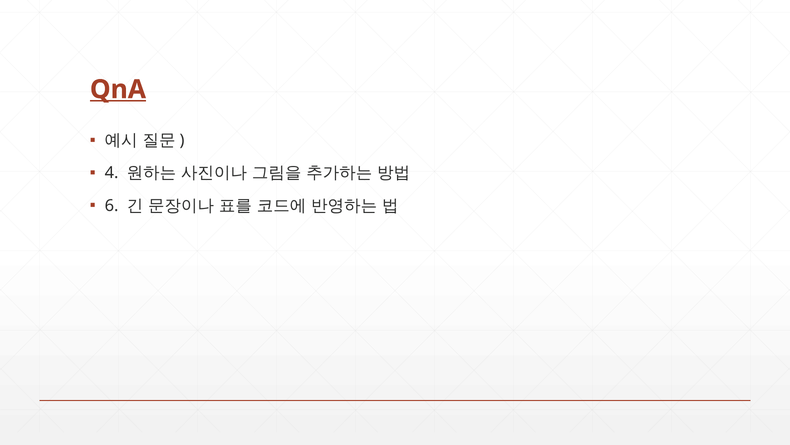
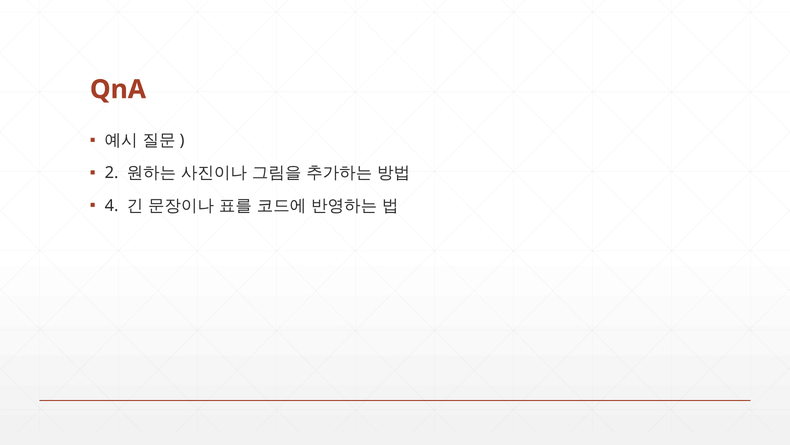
QnA underline: present -> none (118, 89)
4: 4 -> 2 (112, 173)
6: 6 -> 4 (112, 205)
